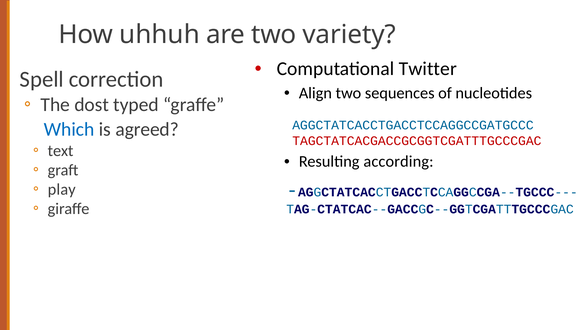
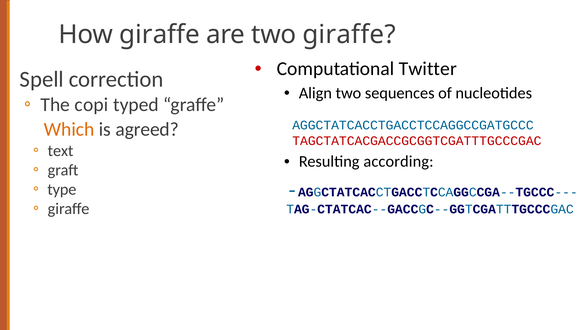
How uhhuh: uhhuh -> giraffe (160, 34)
two variety: variety -> giraffe (349, 34)
dost: dost -> copi (92, 104)
Which colour: blue -> orange (69, 129)
play: play -> type (62, 189)
